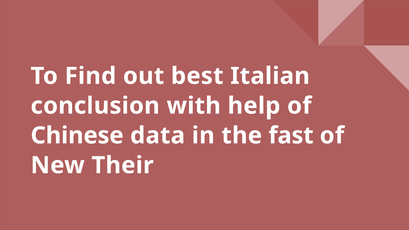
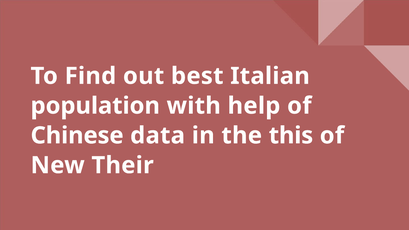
conclusion: conclusion -> population (95, 106)
fast: fast -> this (291, 136)
